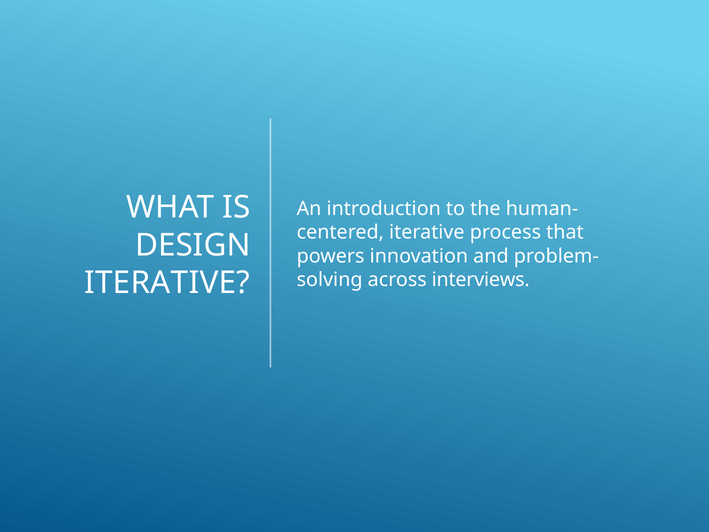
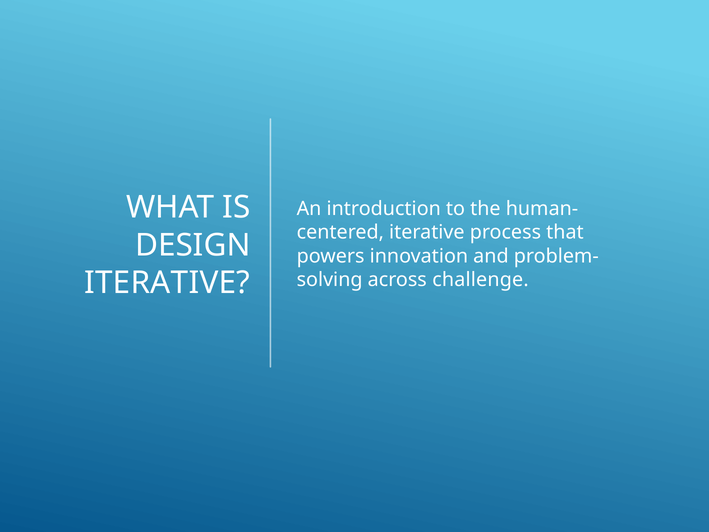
interviews: interviews -> challenge (480, 280)
